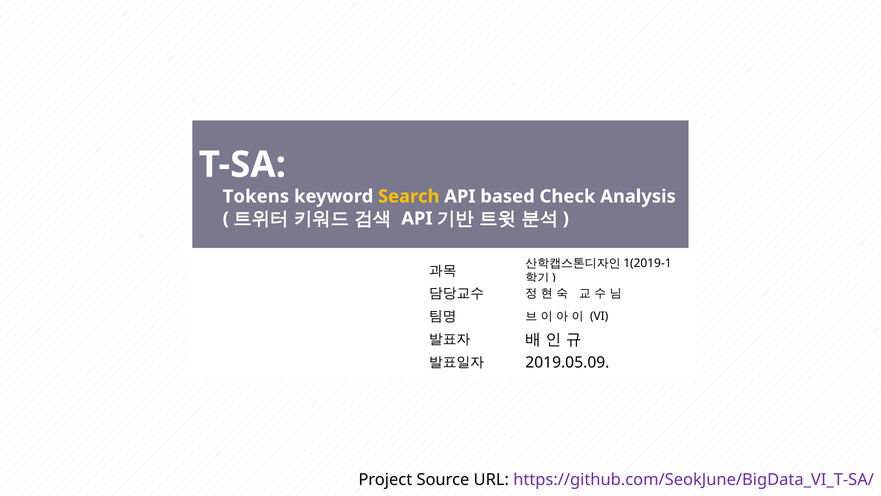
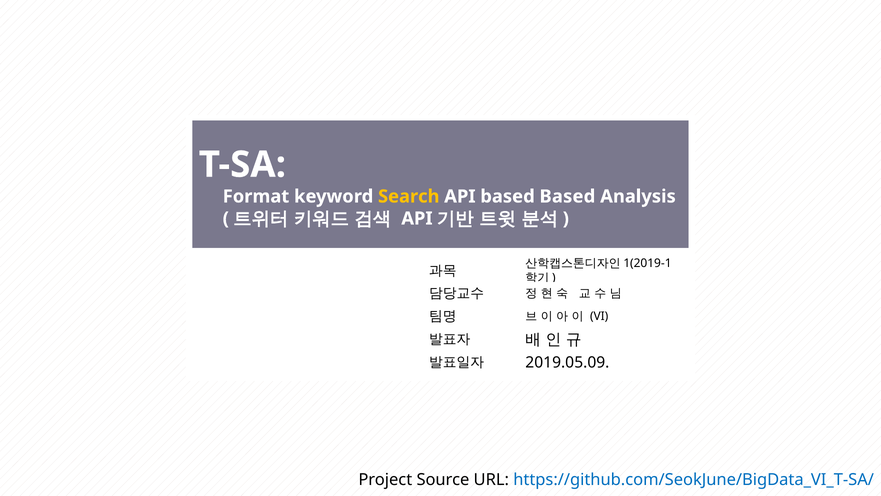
Tokens: Tokens -> Format (256, 196)
based Check: Check -> Based (567, 196)
https://github.com/SeokJune/BigData_VI_T-SA/ colour: purple -> blue (694, 479)
